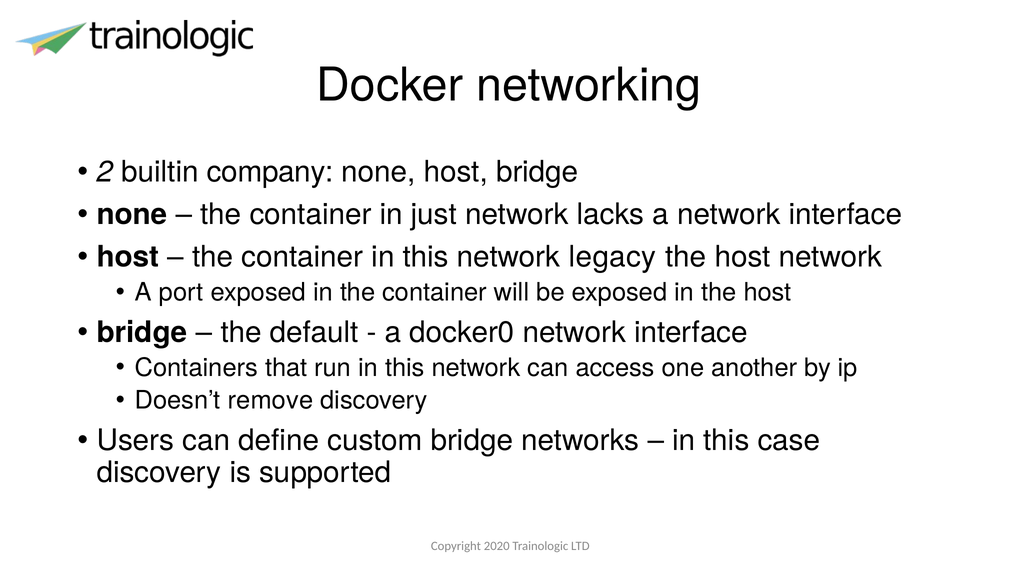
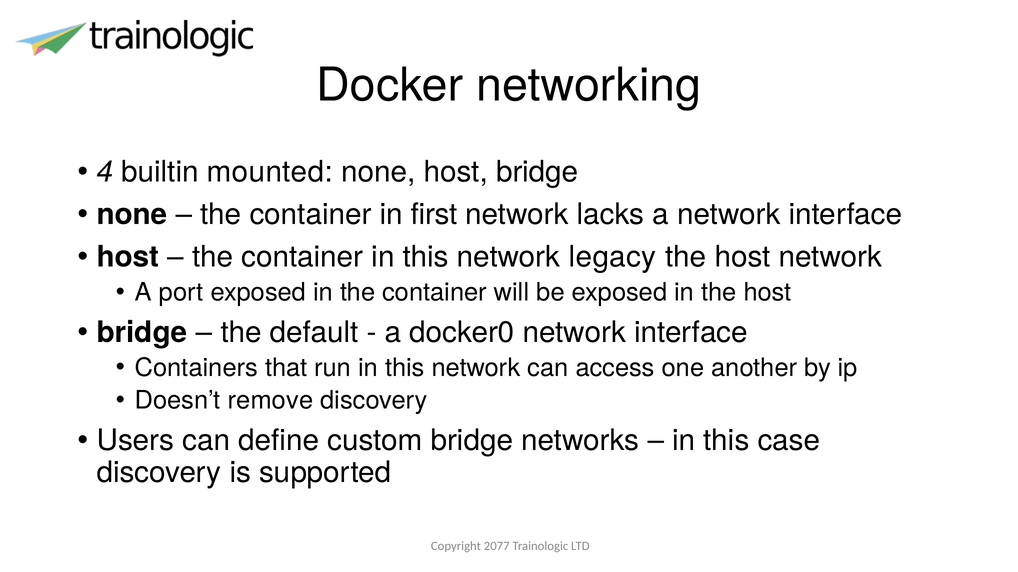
2: 2 -> 4 (105, 172)
company: company -> mounted (270, 172)
just: just -> first (434, 215)
2020: 2020 -> 2077 (497, 547)
